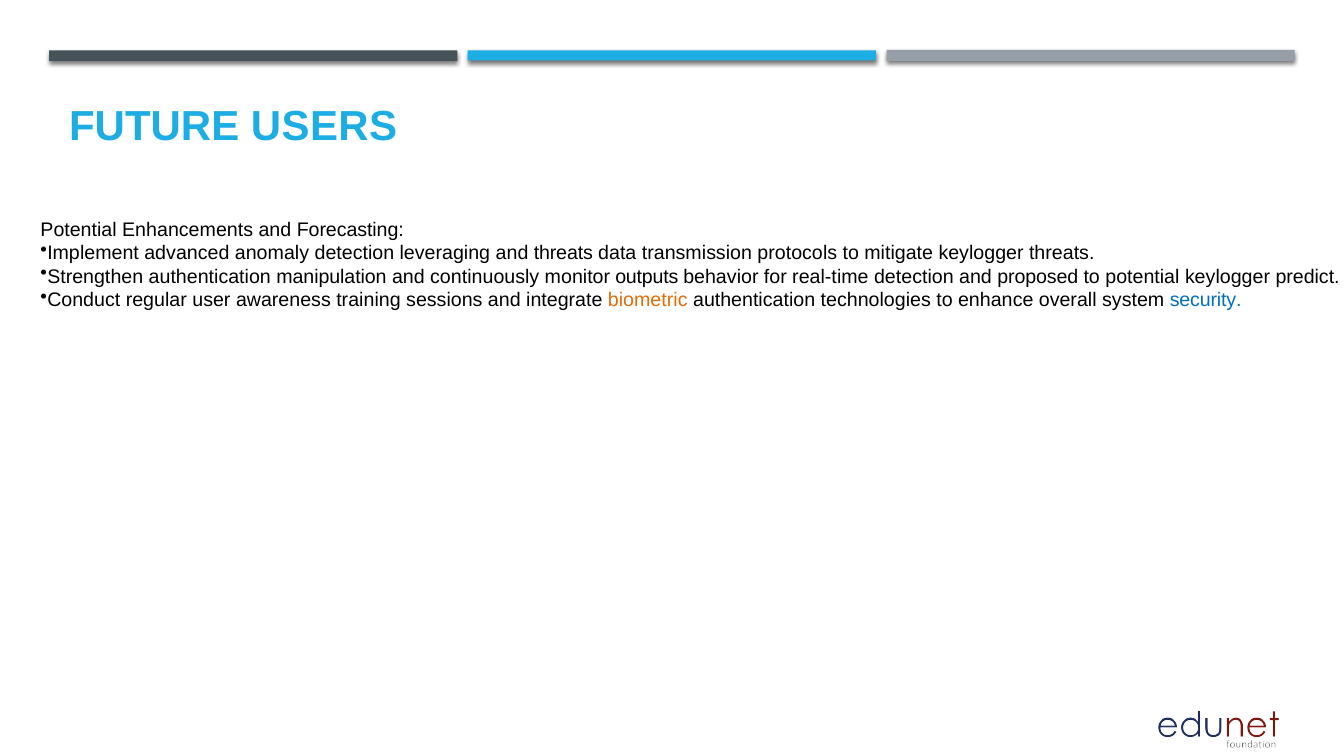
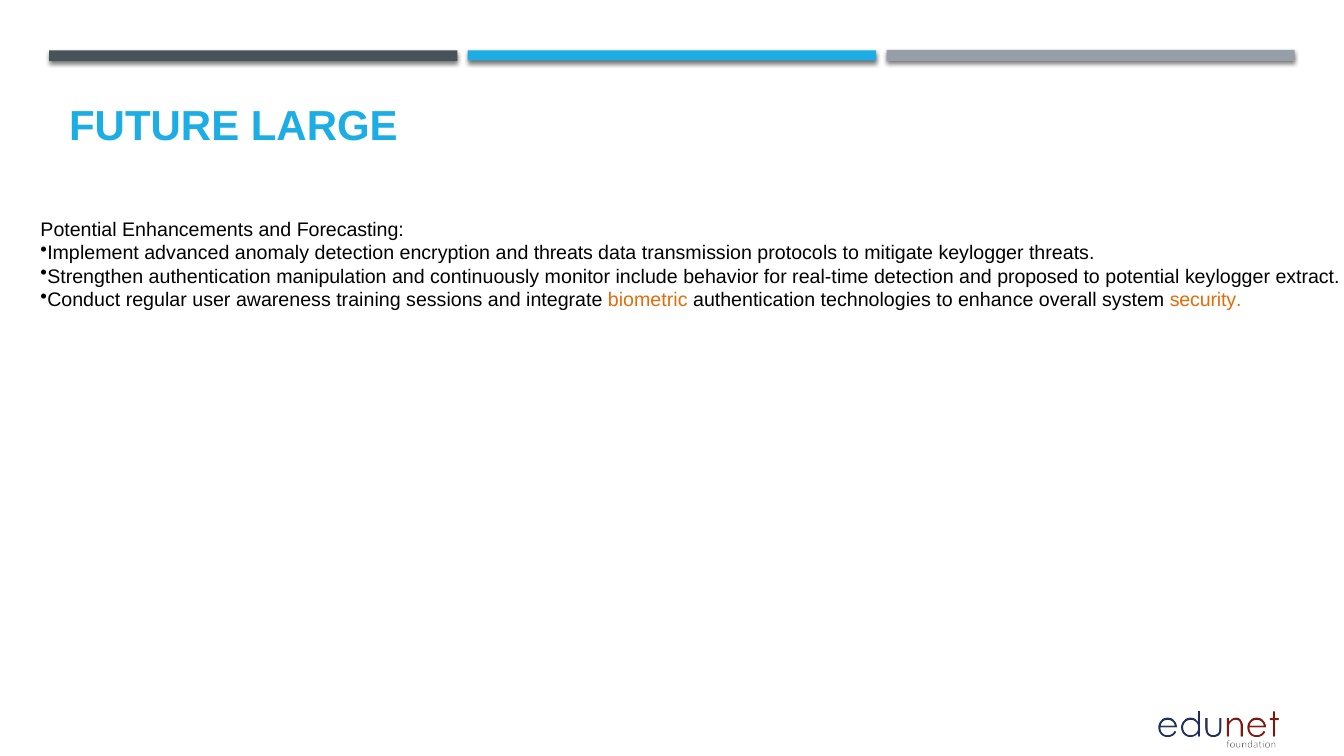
USERS: USERS -> LARGE (324, 126)
leveraging: leveraging -> encryption (445, 253)
outputs: outputs -> include (647, 277)
predict: predict -> extract (1308, 277)
security colour: blue -> orange (1206, 300)
